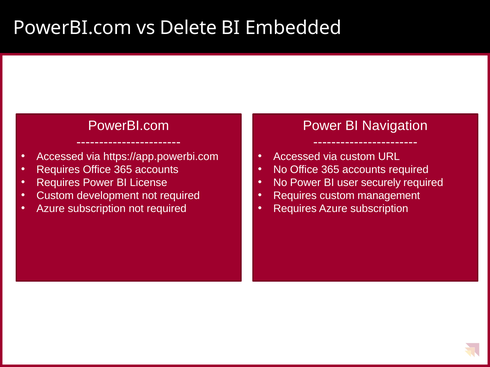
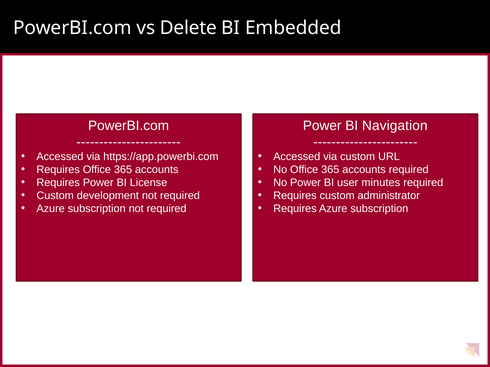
securely: securely -> minutes (381, 183)
management: management -> administrator (389, 196)
